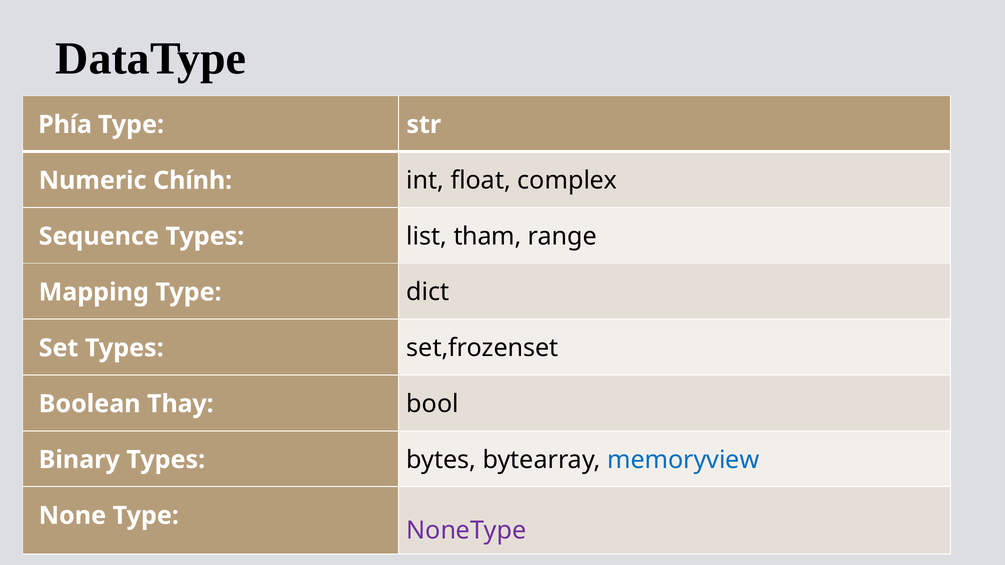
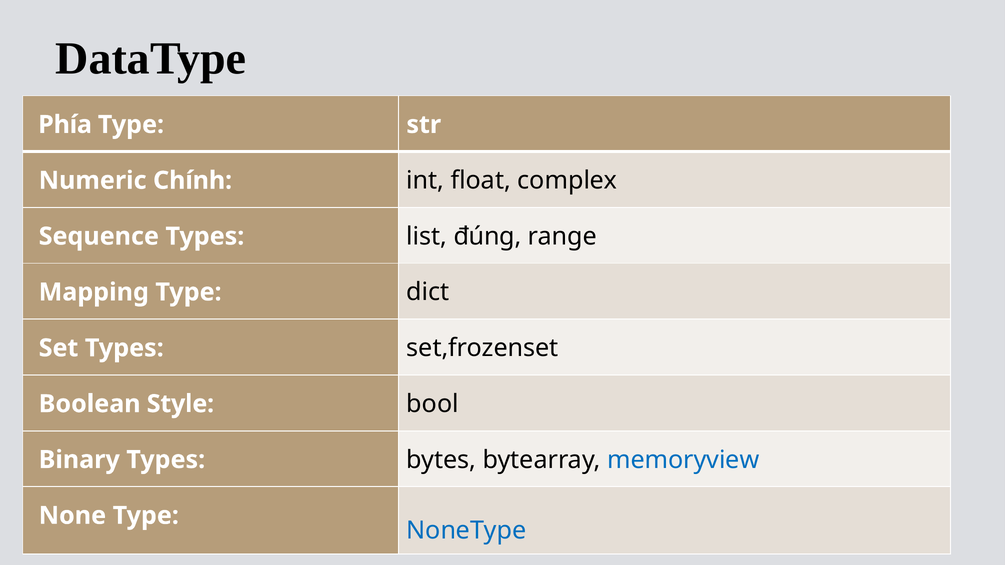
tham: tham -> đúng (487, 236)
Thay: Thay -> Style (180, 404)
NoneType colour: purple -> blue (466, 531)
